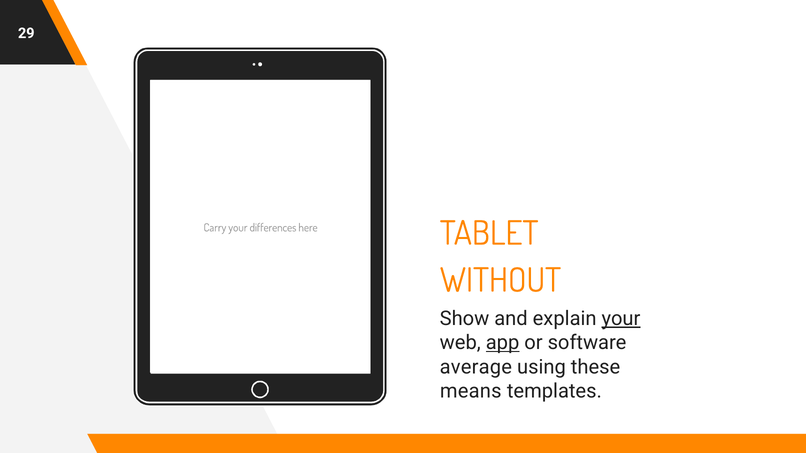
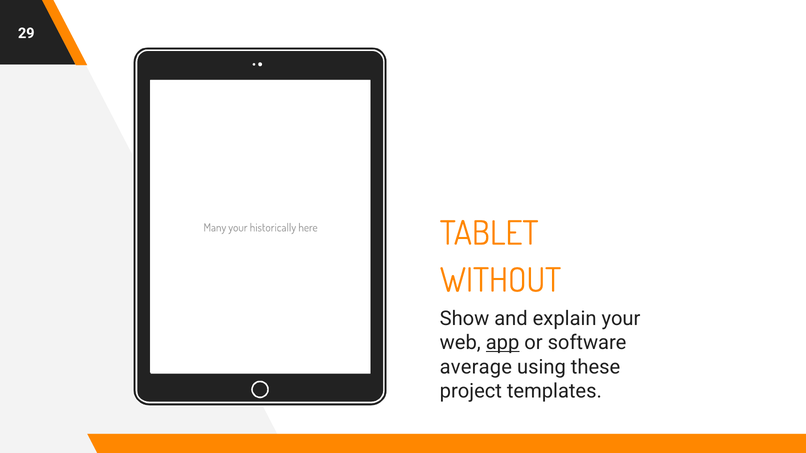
Carry: Carry -> Many (215, 228)
differences: differences -> historically (273, 228)
your underline: present -> none (621, 319)
means: means -> project (471, 391)
